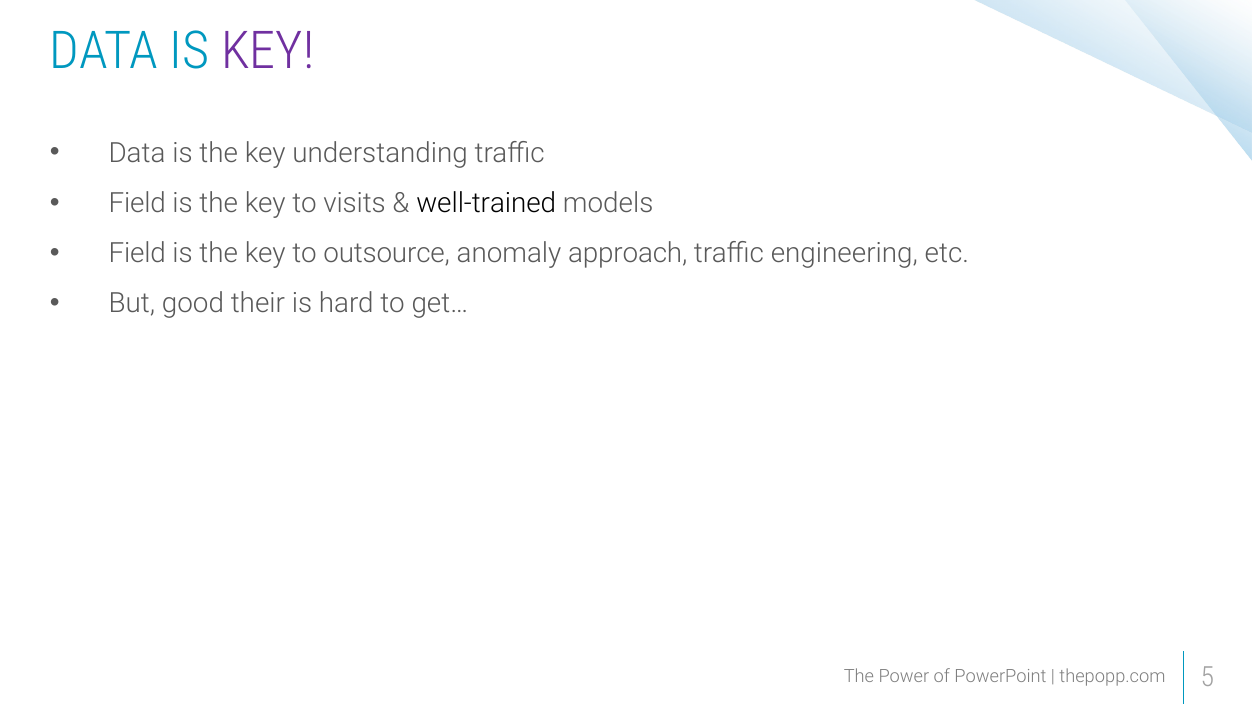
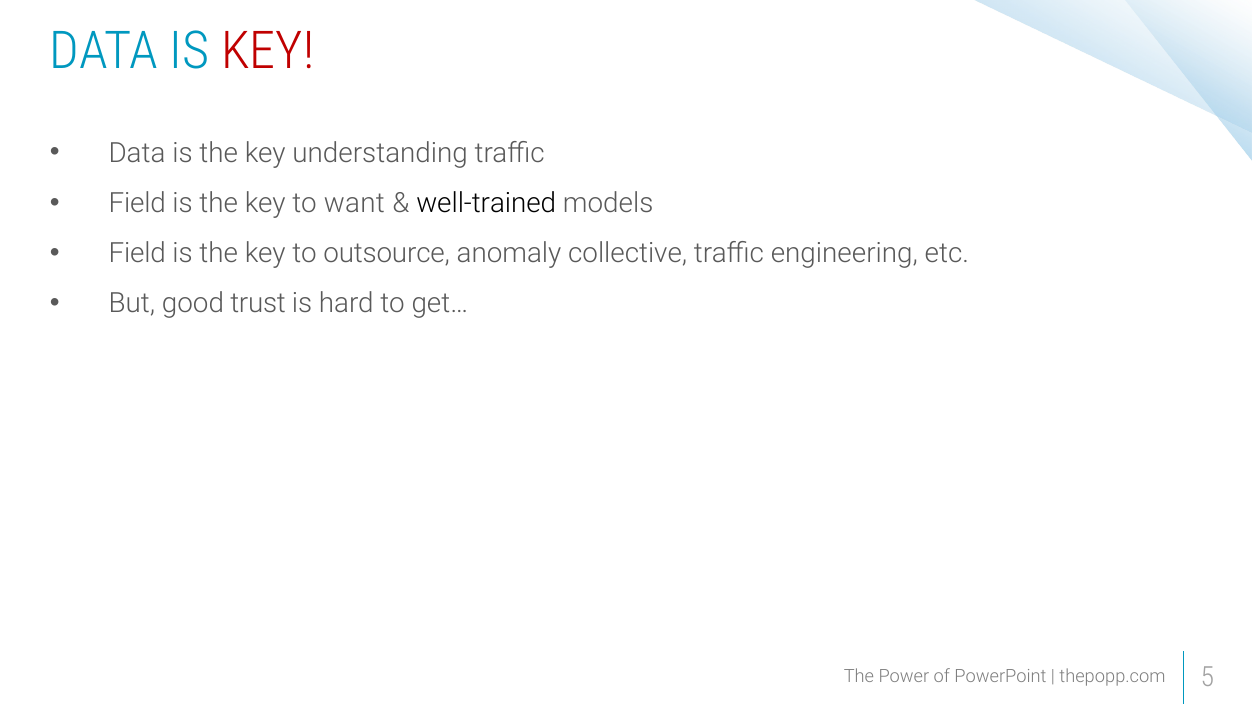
KEY colour: purple -> red (268, 51)
visits: visits -> want (354, 203)
approach: approach -> collective (628, 253)
their: their -> trust (258, 304)
